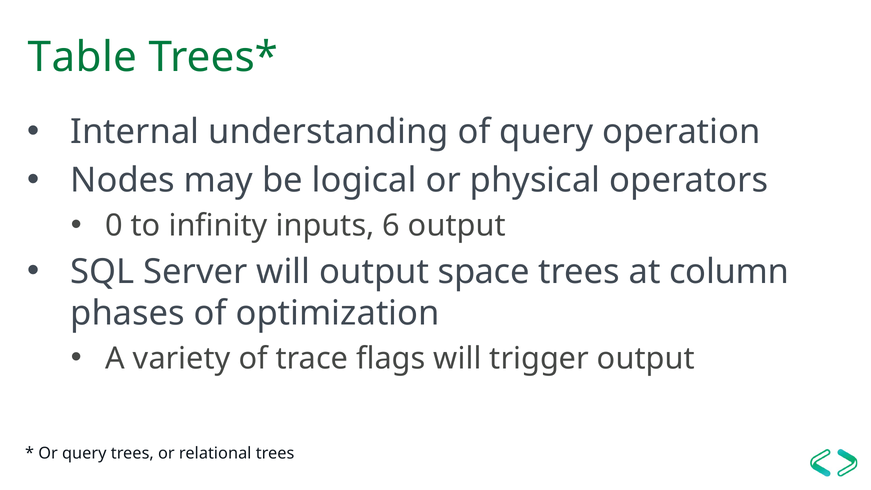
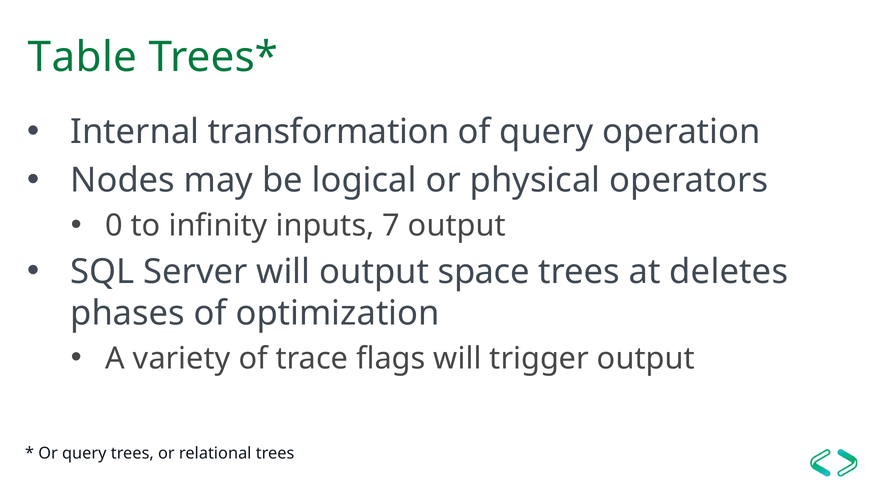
understanding: understanding -> transformation (329, 132)
6: 6 -> 7 (391, 225)
column: column -> deletes (729, 272)
